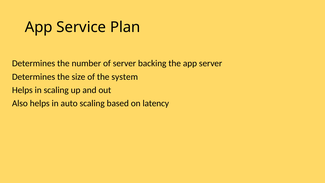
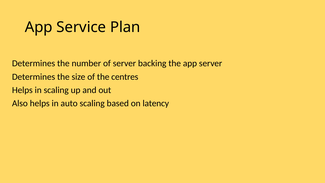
system: system -> centres (125, 77)
